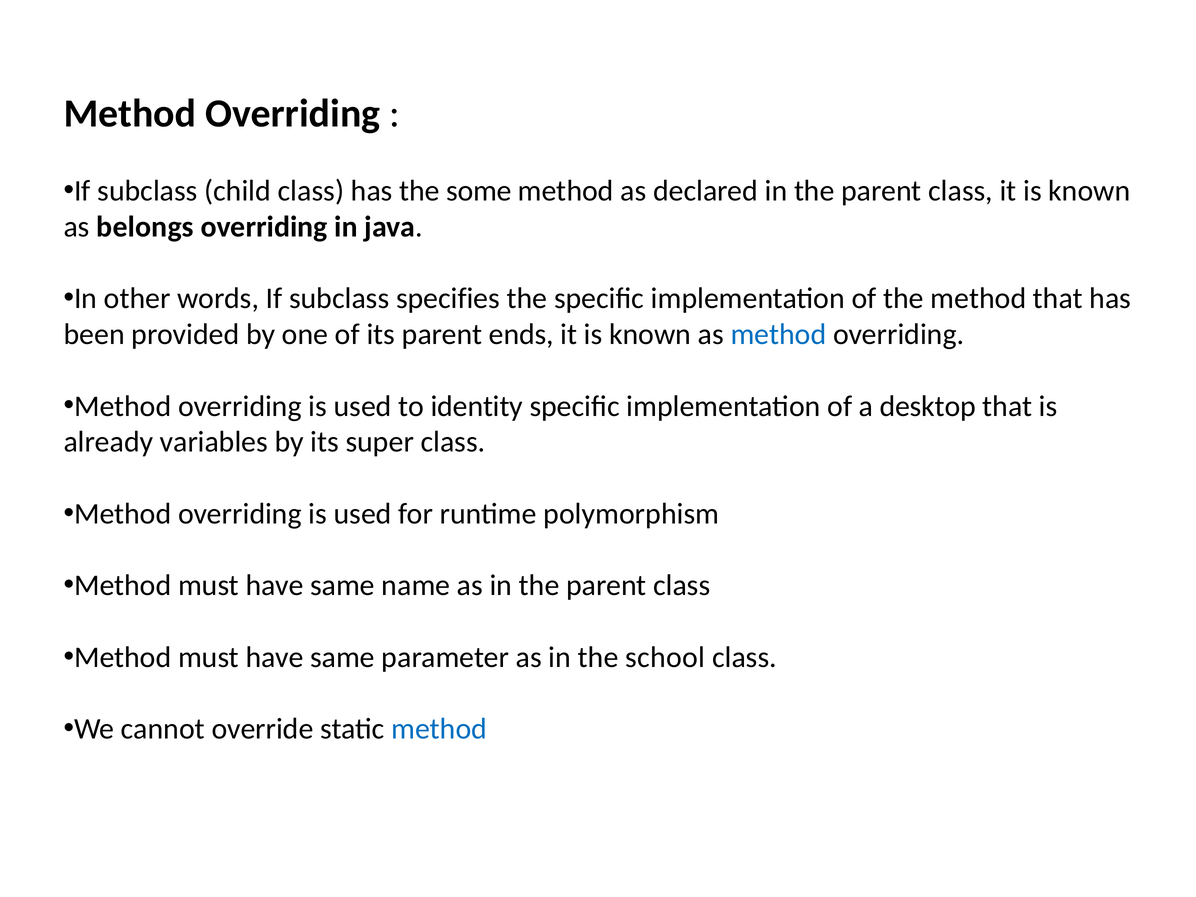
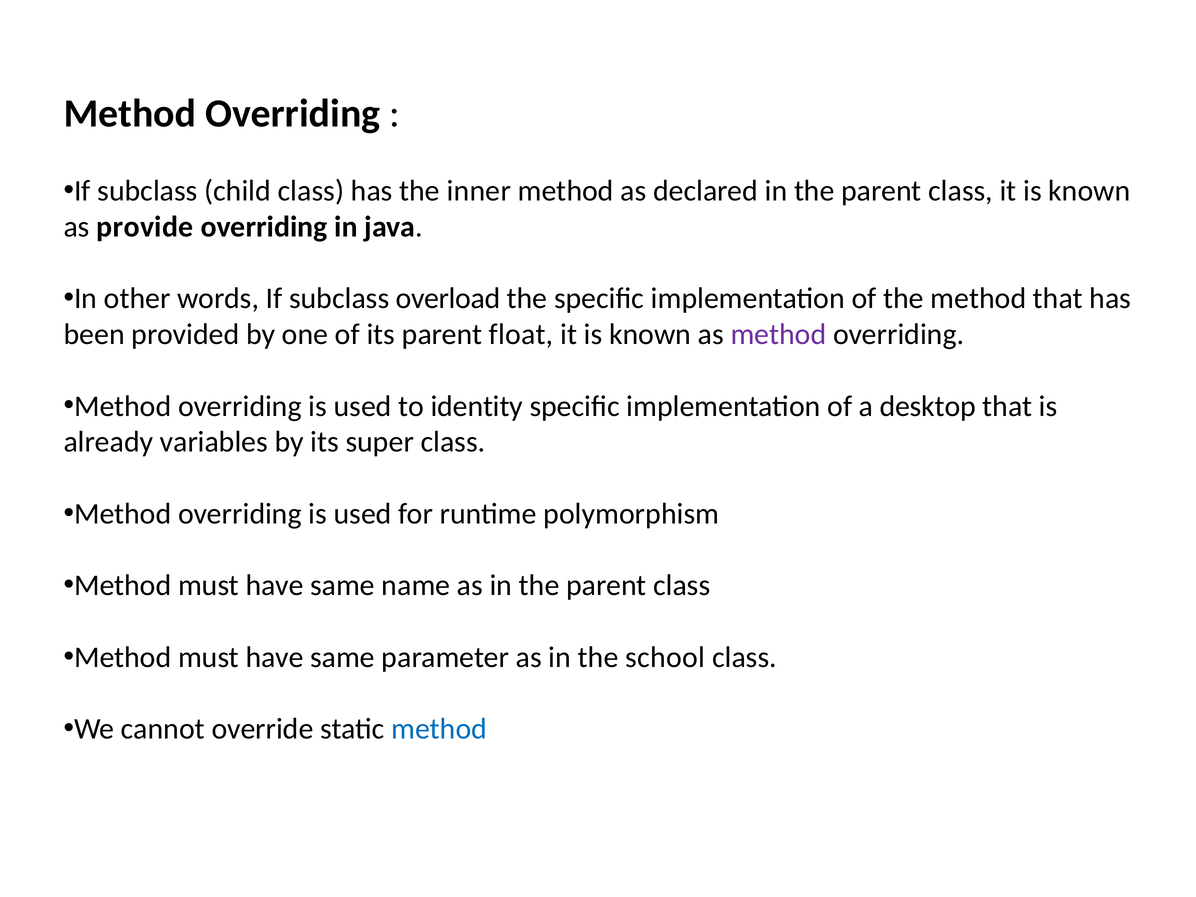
some: some -> inner (479, 191)
belongs: belongs -> provide (145, 227)
specifies: specifies -> overload (448, 299)
ends: ends -> float (521, 334)
method colour: blue -> purple (778, 334)
